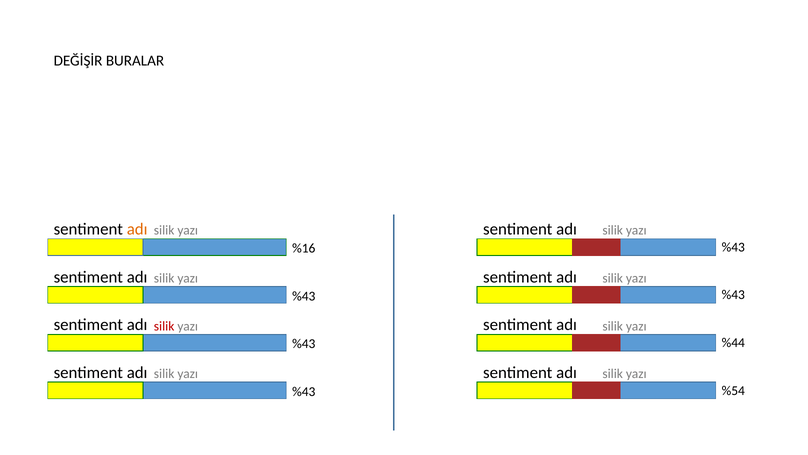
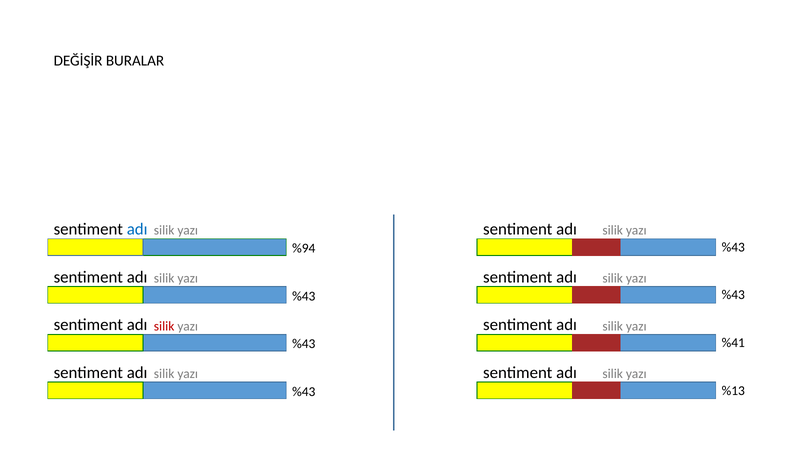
adı colour: orange -> blue (137, 229)
%16: %16 -> %94 (304, 248)
%44: %44 -> %41 (733, 342)
%54: %54 -> %13 (733, 390)
